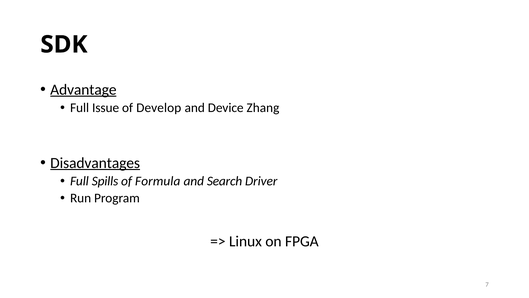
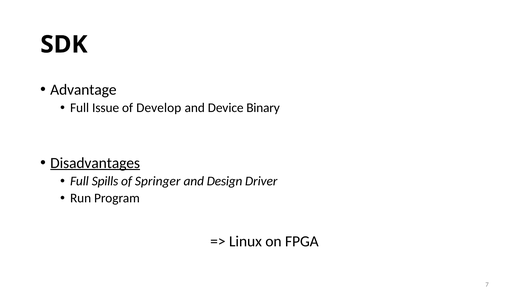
Advantage underline: present -> none (83, 89)
Zhang: Zhang -> Binary (263, 108)
Formula: Formula -> Springer (158, 181)
Search: Search -> Design (225, 181)
